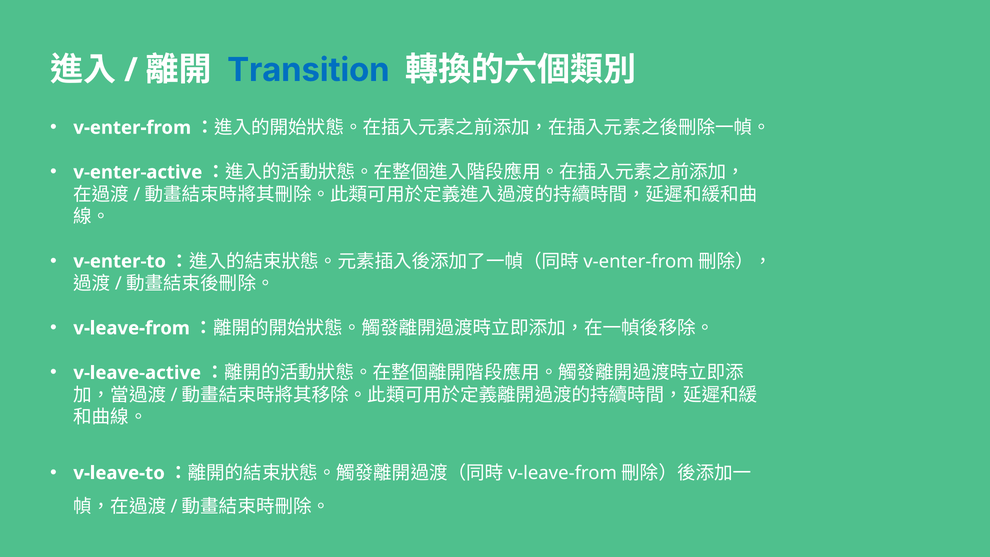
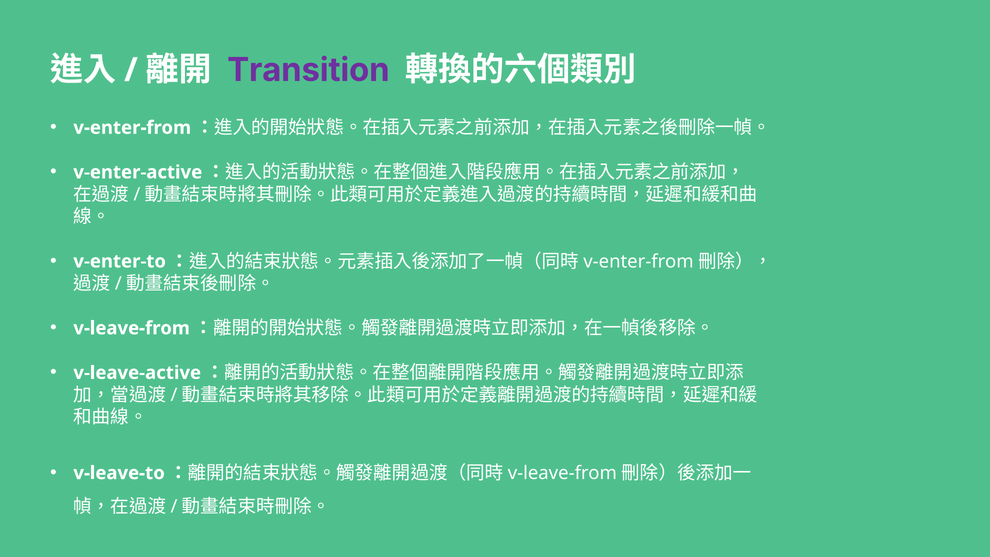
Transition colour: blue -> purple (308, 70)
